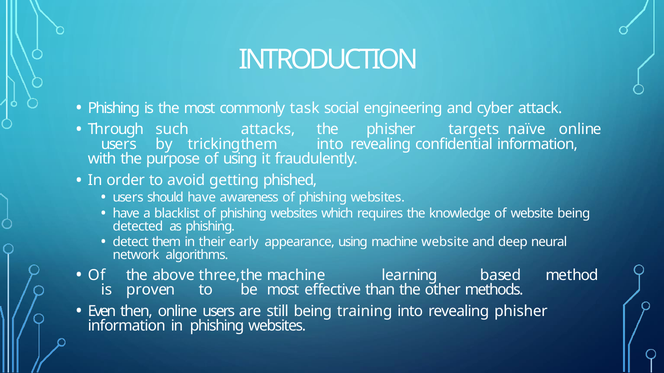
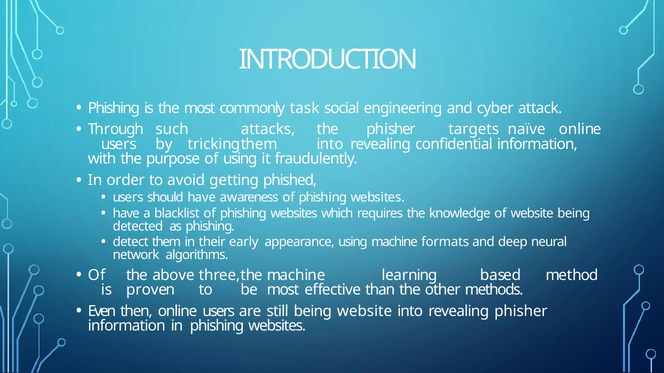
machine website: website -> formats (445, 242)
being training: training -> website (365, 311)
